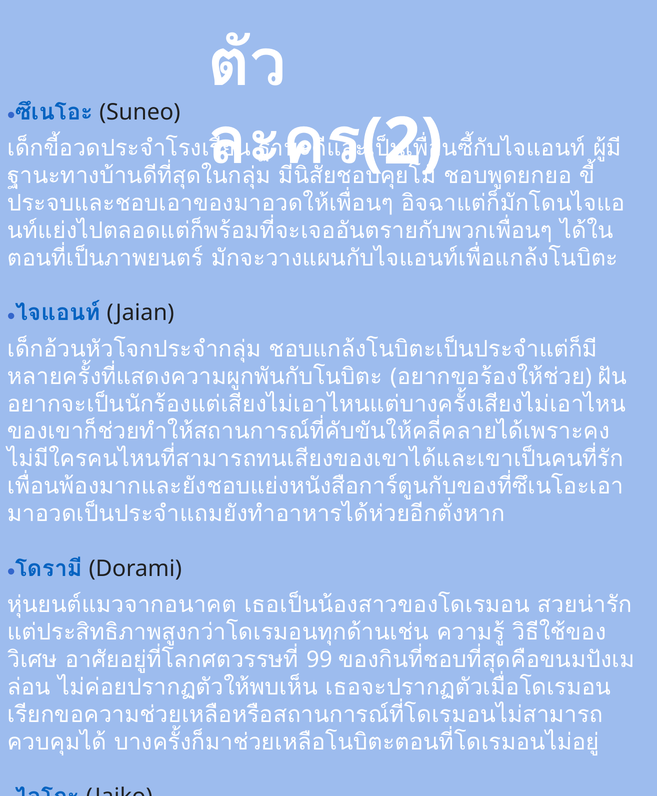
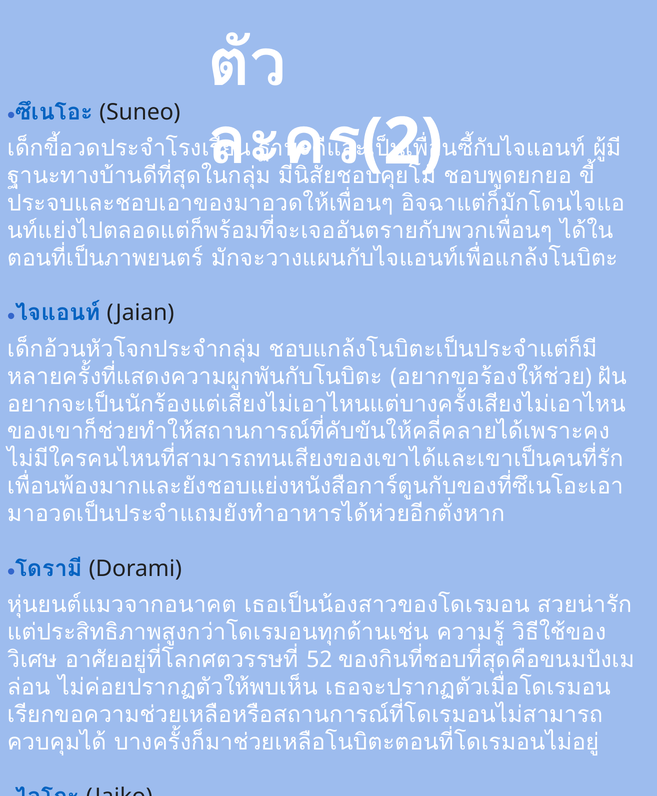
99: 99 -> 52 (319, 660)
